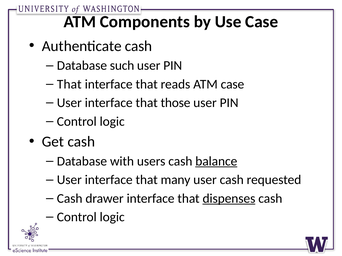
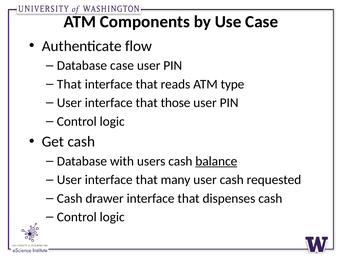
Authenticate cash: cash -> flow (138, 46)
Database such: such -> case (122, 66)
ATM case: case -> type (232, 84)
dispenses underline: present -> none (229, 199)
